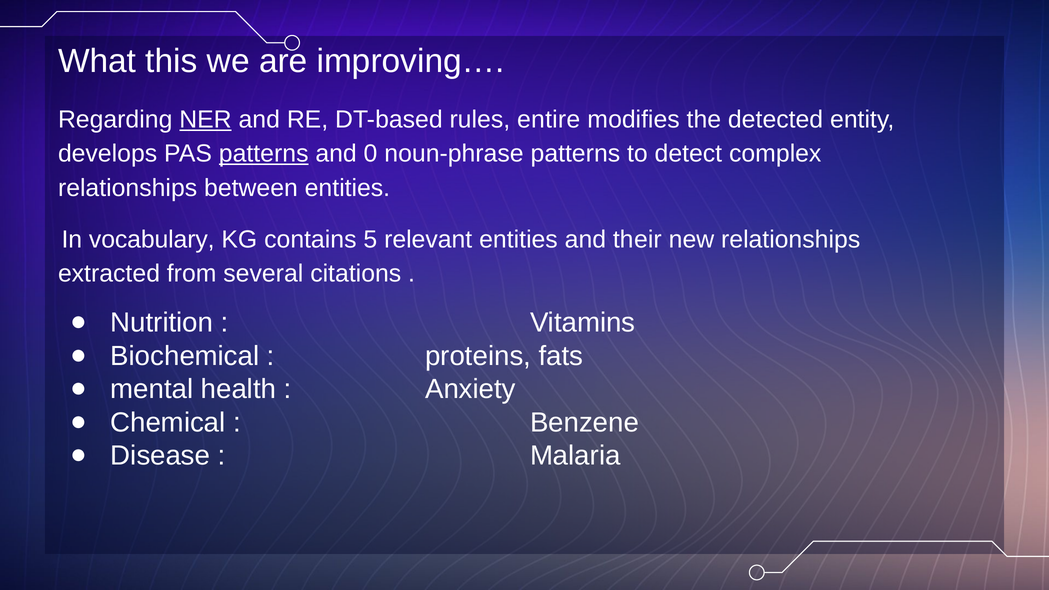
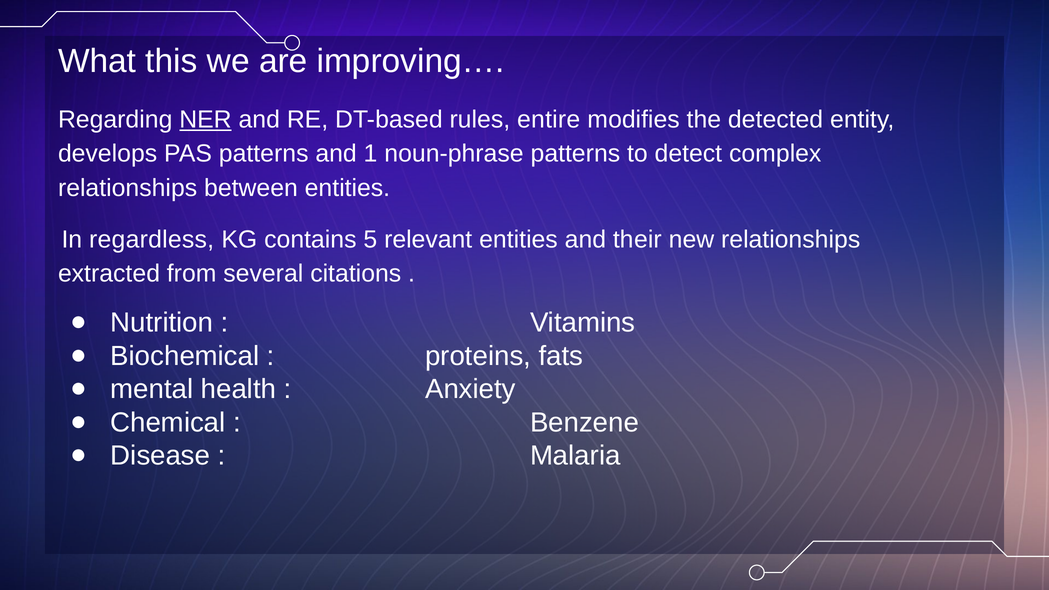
patterns underline: present -> none (264, 154)
0: 0 -> 1 (370, 154)
vocabulary: vocabulary -> regardless (152, 240)
